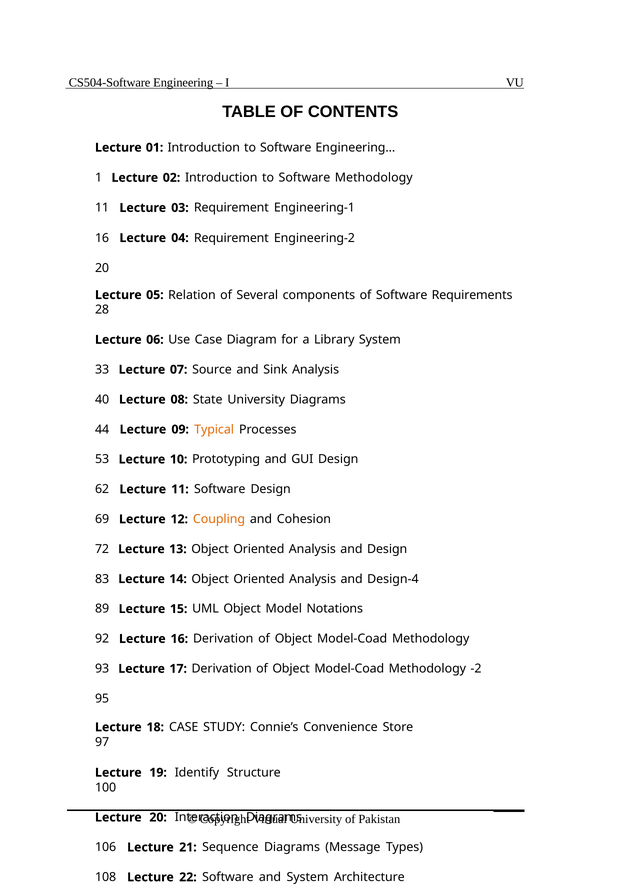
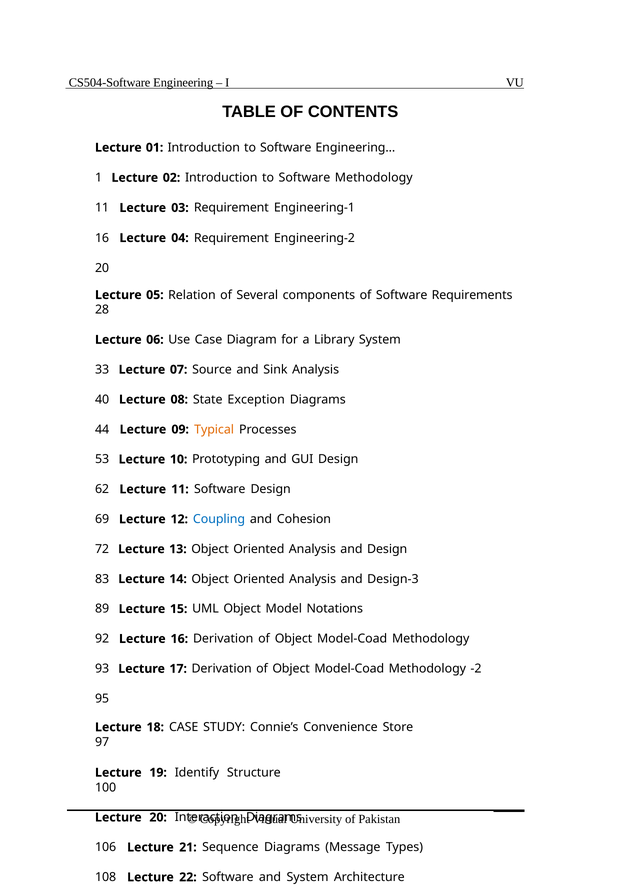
State University: University -> Exception (256, 399)
Coupling colour: orange -> blue (219, 519)
Design-4: Design-4 -> Design-3 (393, 579)
